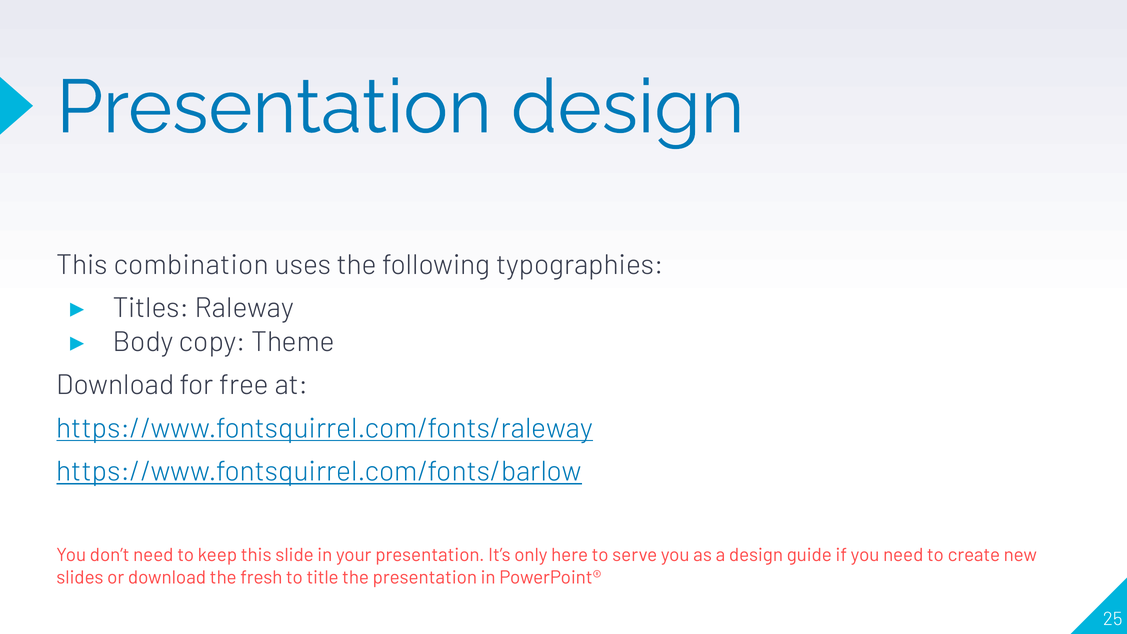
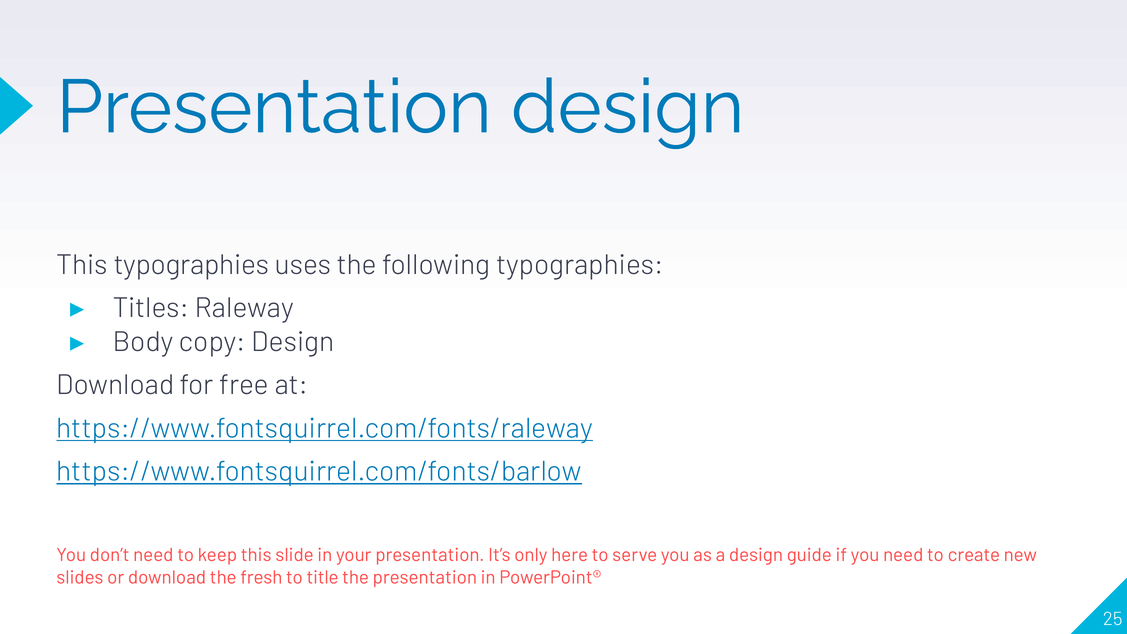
This combination: combination -> typographies (191, 265)
copy Theme: Theme -> Design (293, 342)
